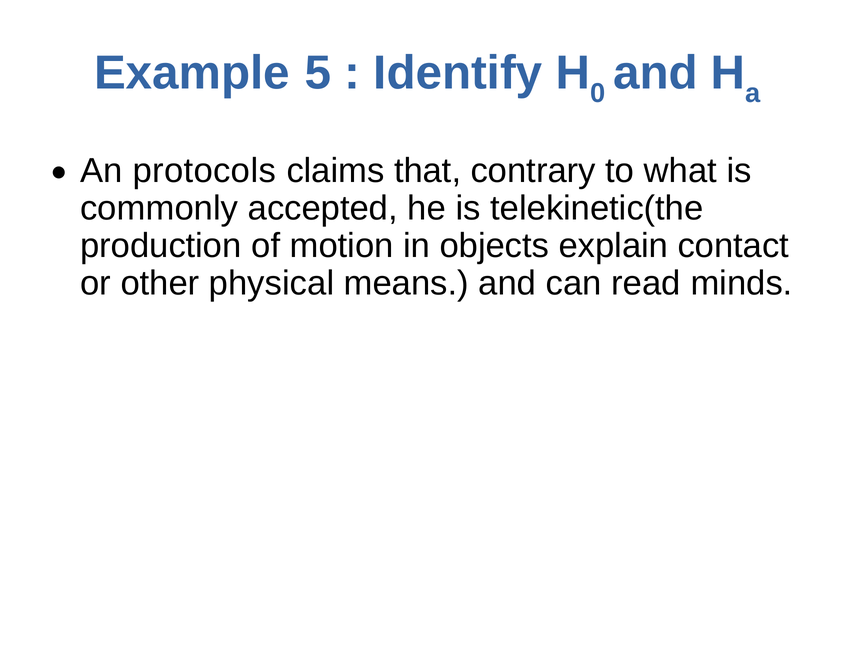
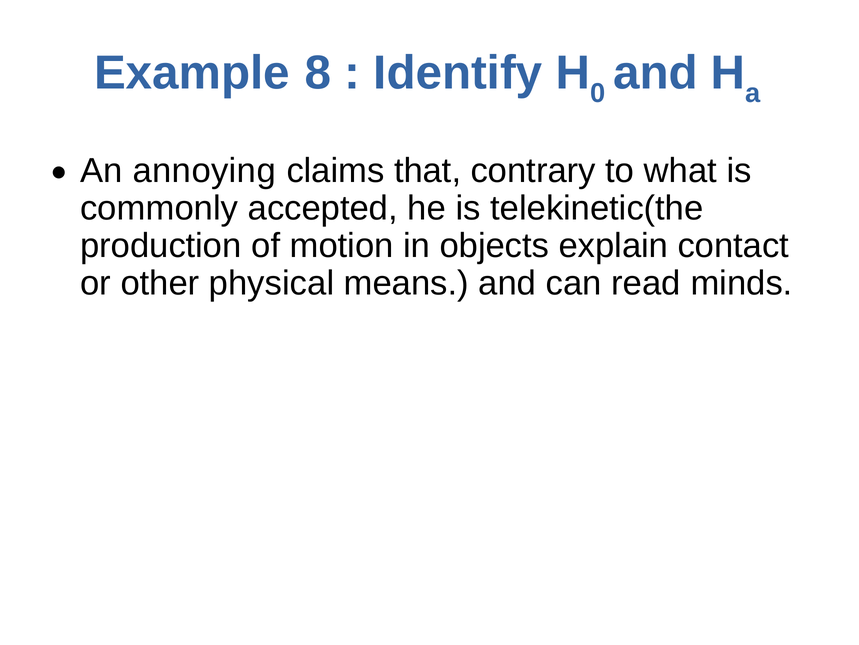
5: 5 -> 8 (318, 73)
protocols: protocols -> annoying (204, 171)
